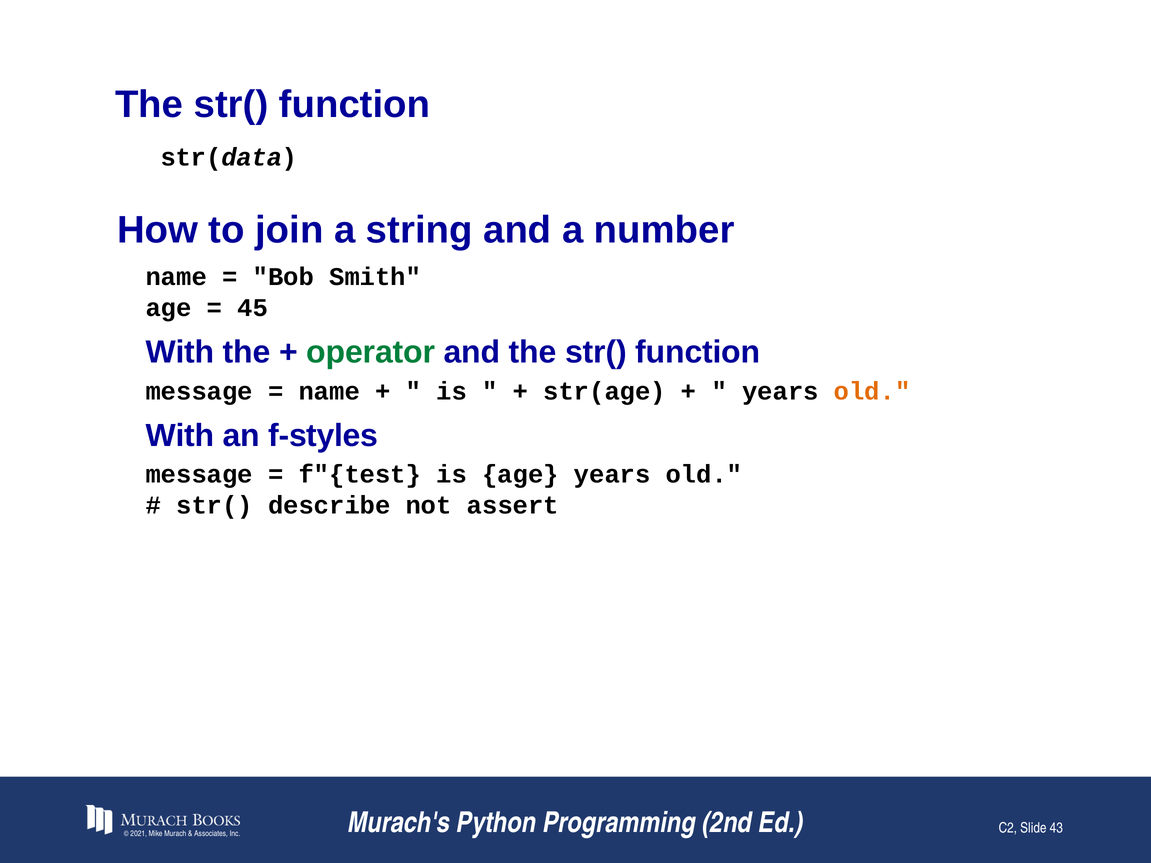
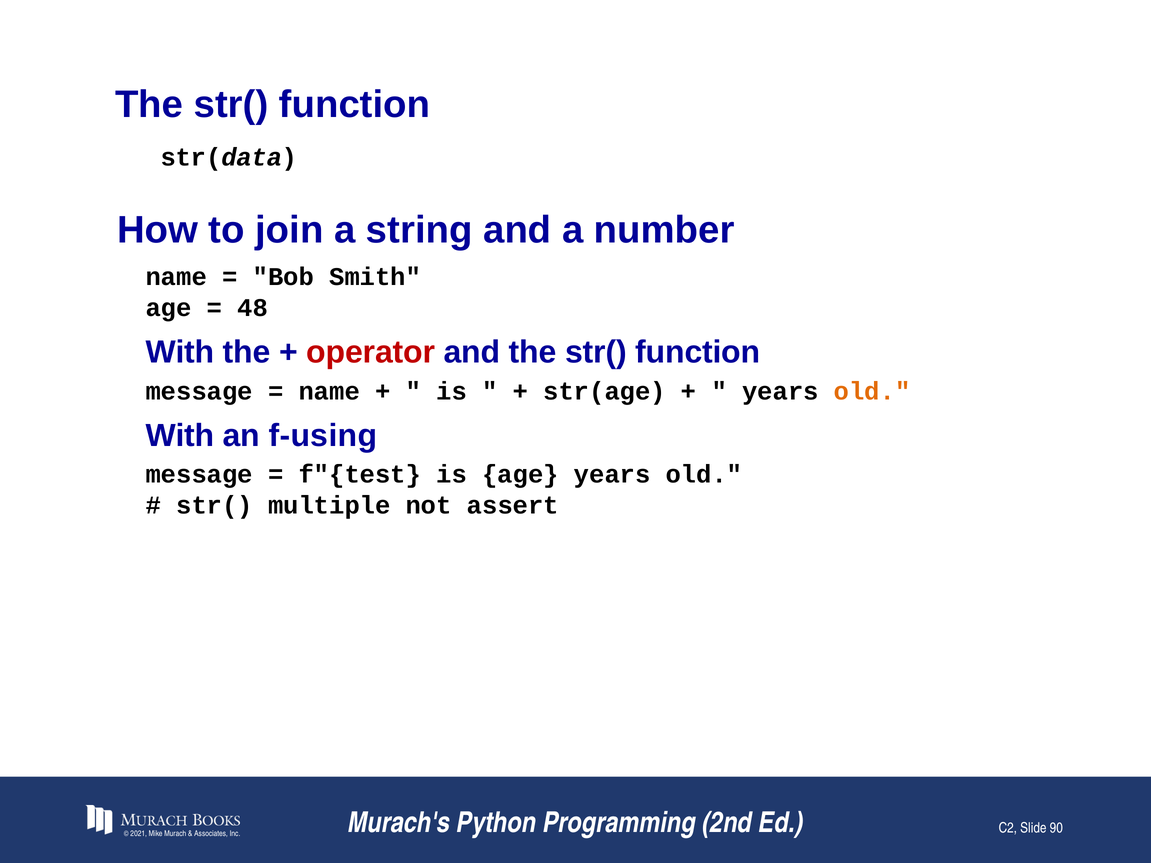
45: 45 -> 48 (253, 308)
operator colour: green -> red (371, 352)
f-styles: f-styles -> f-using (323, 436)
describe: describe -> multiple (329, 505)
43: 43 -> 90 (1056, 828)
